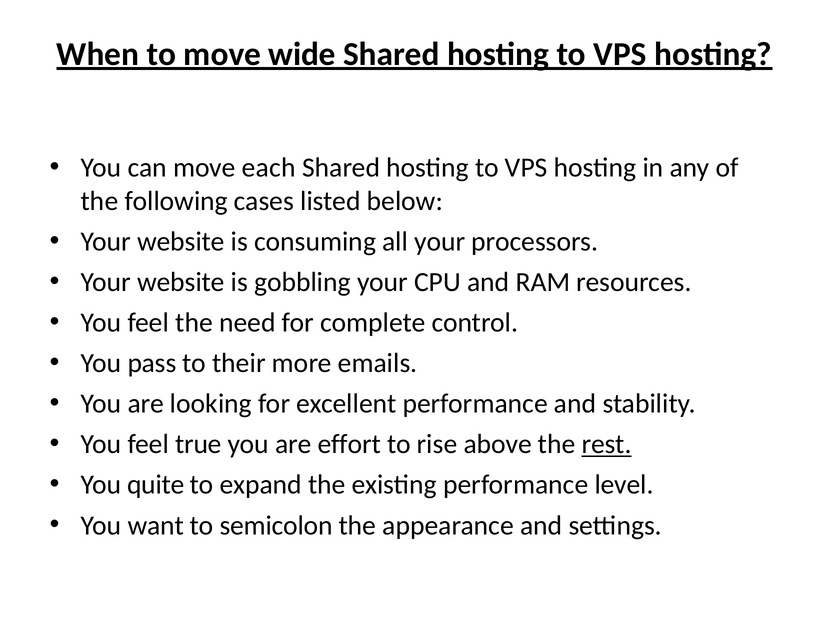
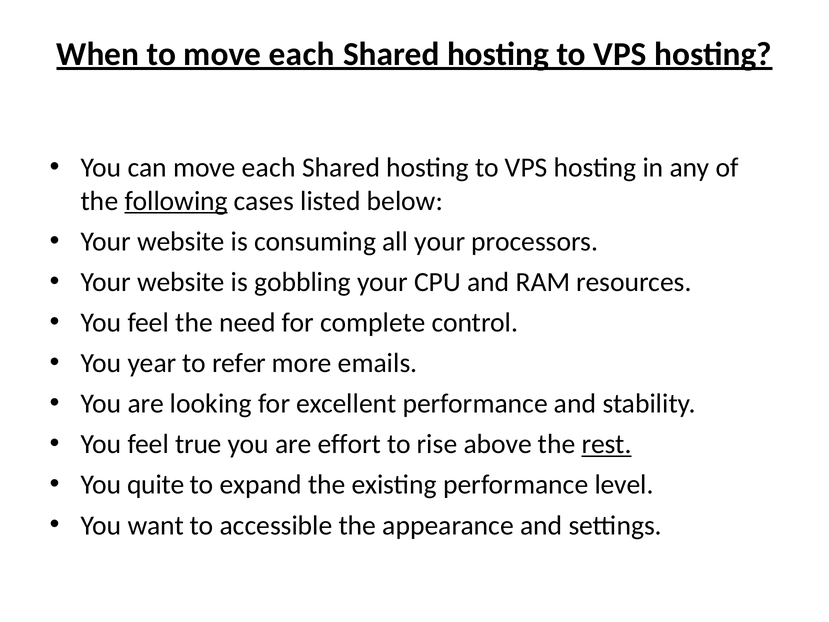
to move wide: wide -> each (302, 54)
following underline: none -> present (176, 201)
pass: pass -> year (152, 363)
their: their -> refer (239, 363)
semicolon: semicolon -> accessible (276, 525)
